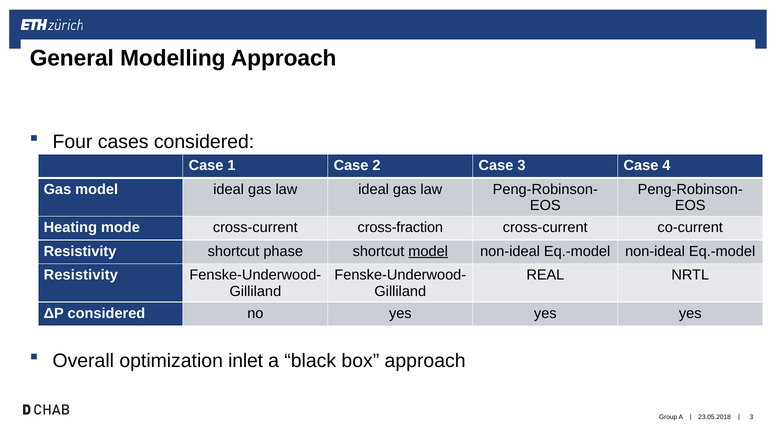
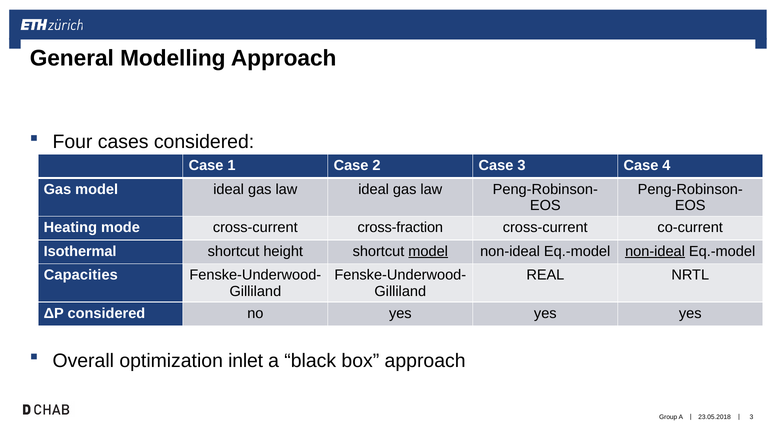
Resistivity: Resistivity -> Isothermal (80, 251)
phase: phase -> height (283, 251)
non-ideal underline: none -> present (655, 251)
Resistivity: Resistivity -> Capacities (81, 275)
